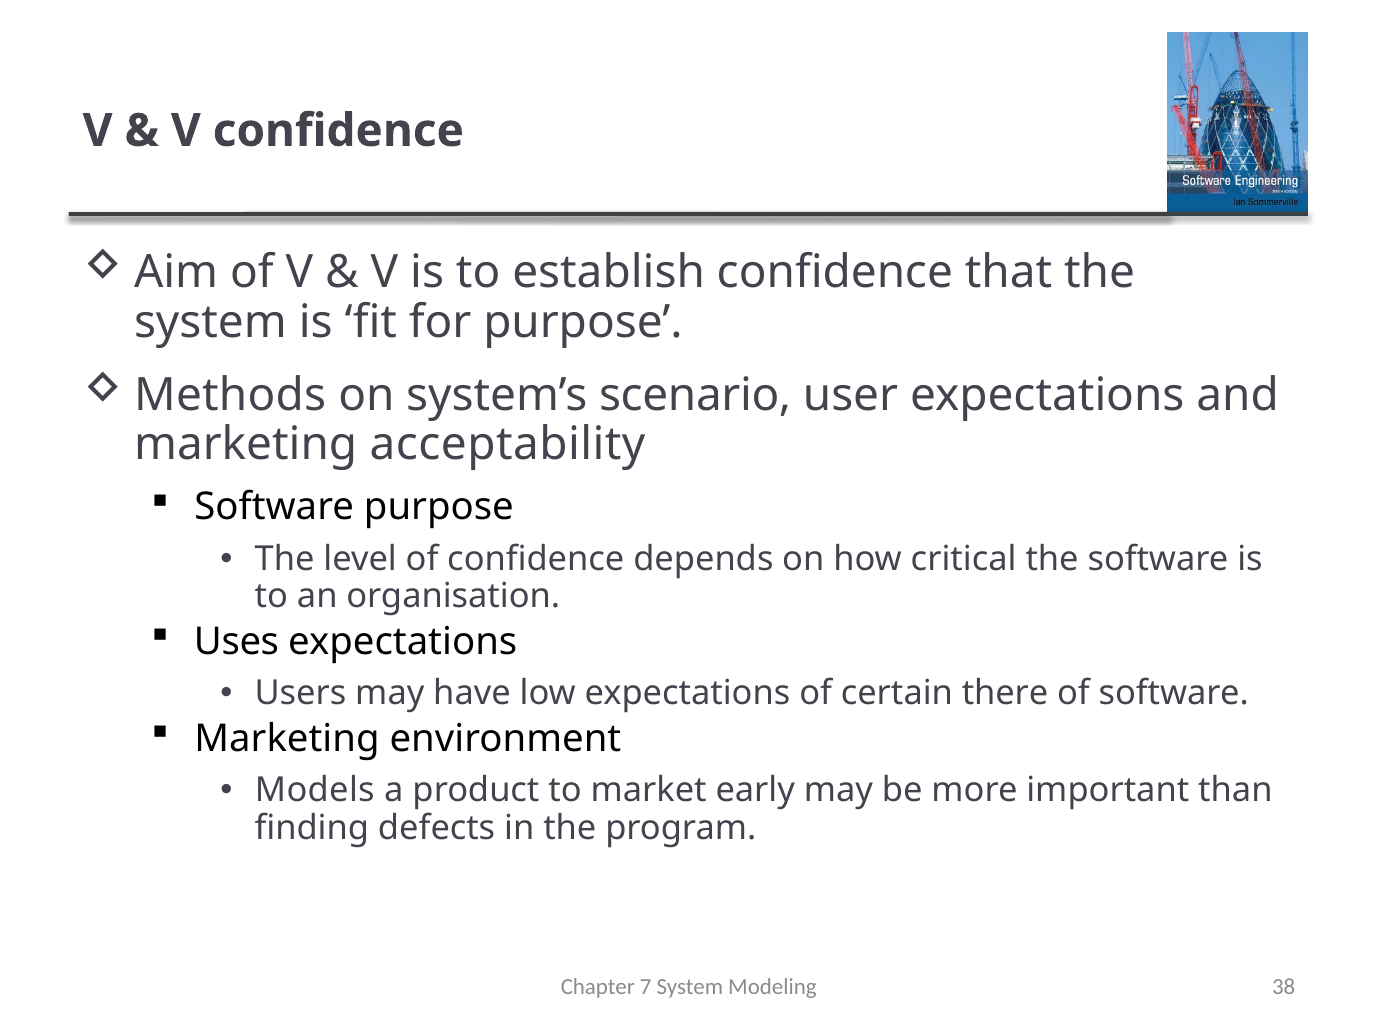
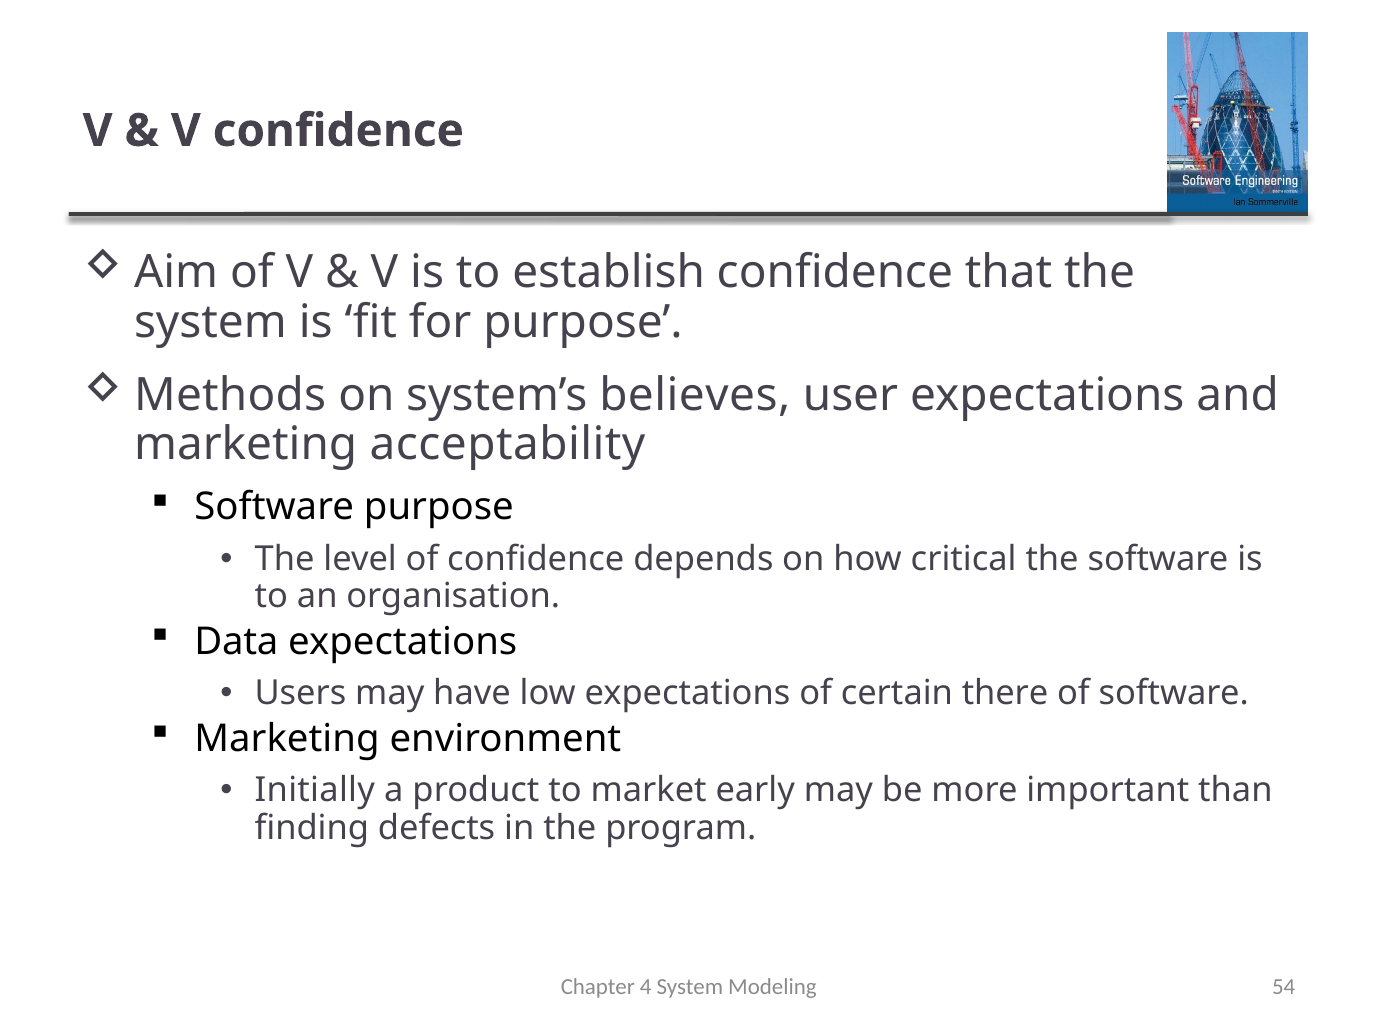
scenario: scenario -> believes (695, 395)
Uses: Uses -> Data (236, 641)
Models: Models -> Initially (315, 790)
7: 7 -> 4 (646, 987)
38: 38 -> 54 (1284, 987)
